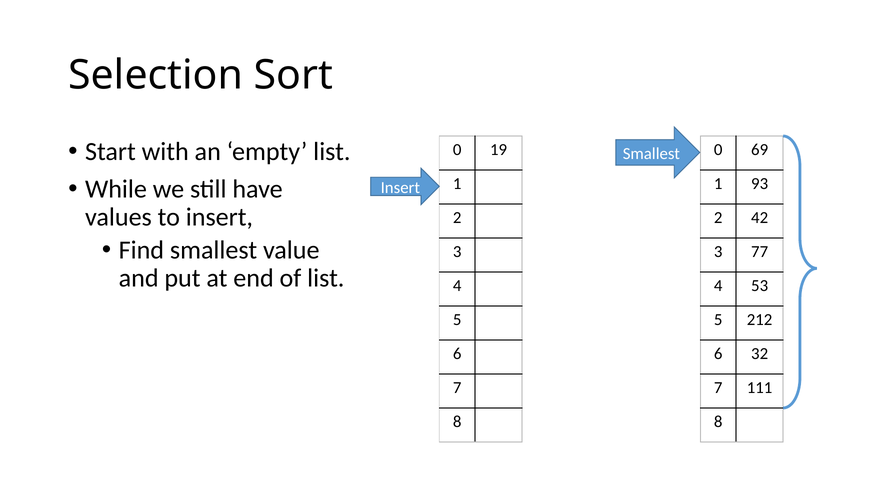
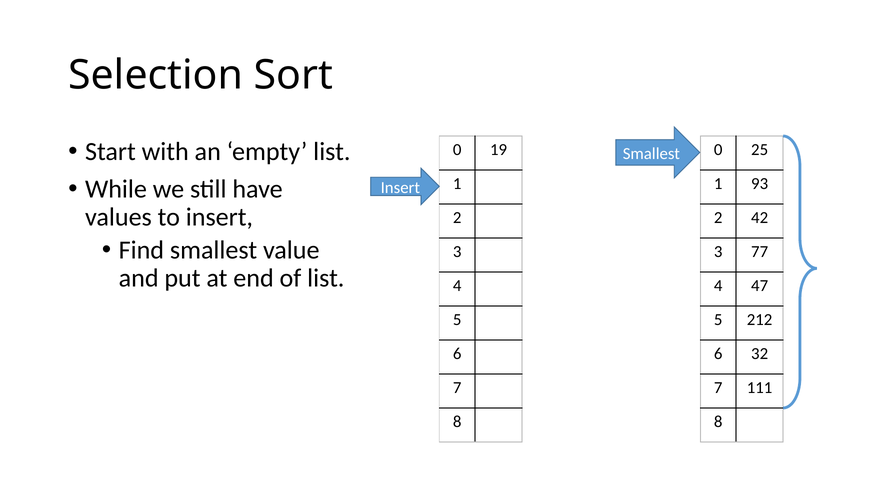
69: 69 -> 25 (760, 150)
53: 53 -> 47 (760, 286)
